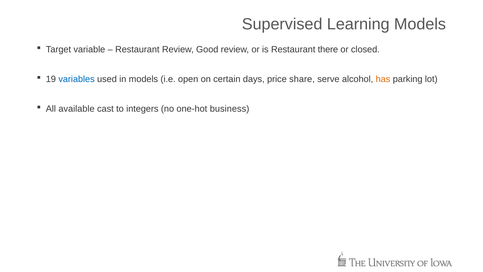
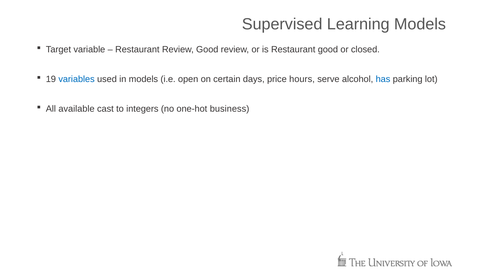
Restaurant there: there -> good (328, 49)
share: share -> hours (302, 79)
has colour: orange -> blue (383, 79)
